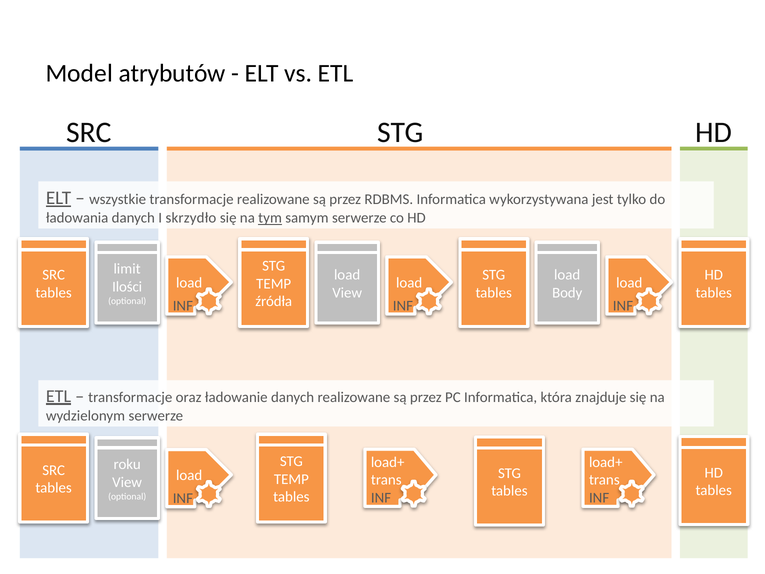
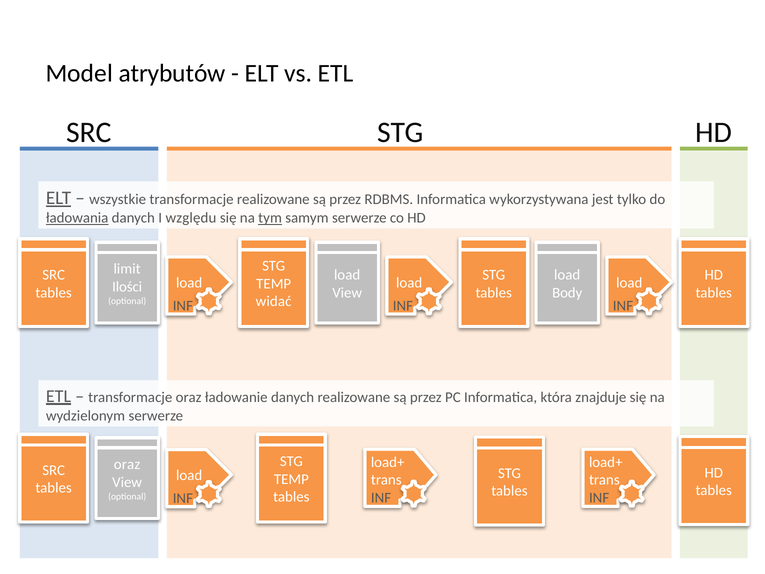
ładowania underline: none -> present (77, 218)
skrzydło: skrzydło -> względu (191, 218)
źródła: źródła -> widać (274, 301)
roku: roku -> oraz (127, 464)
